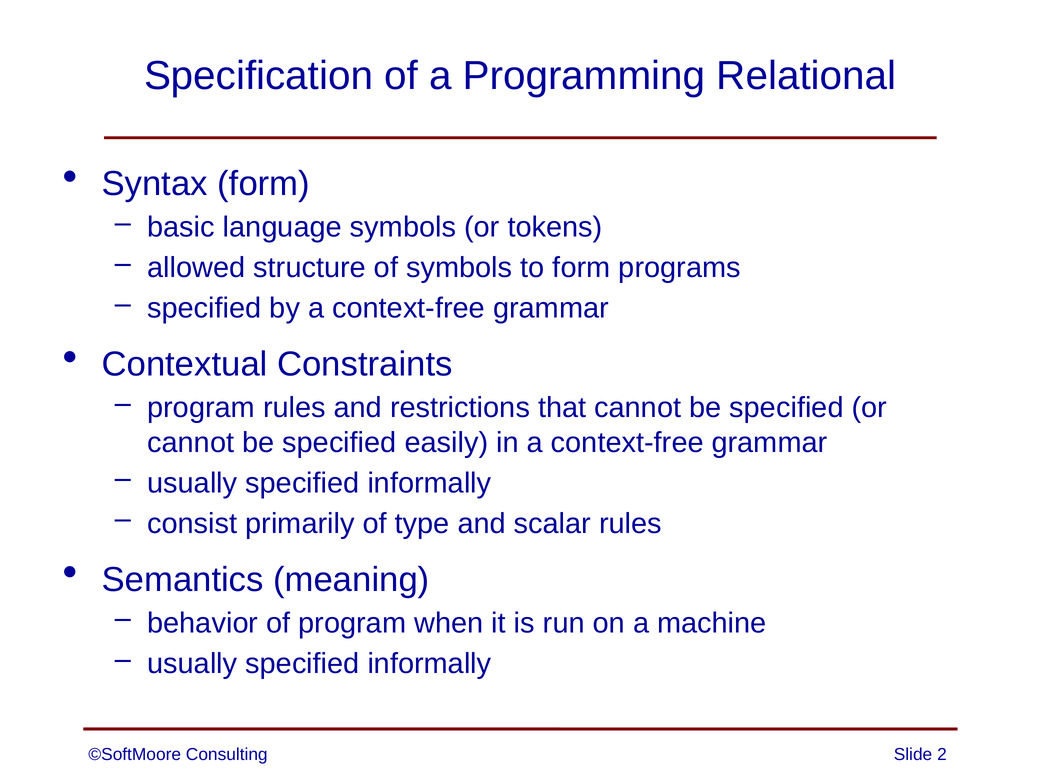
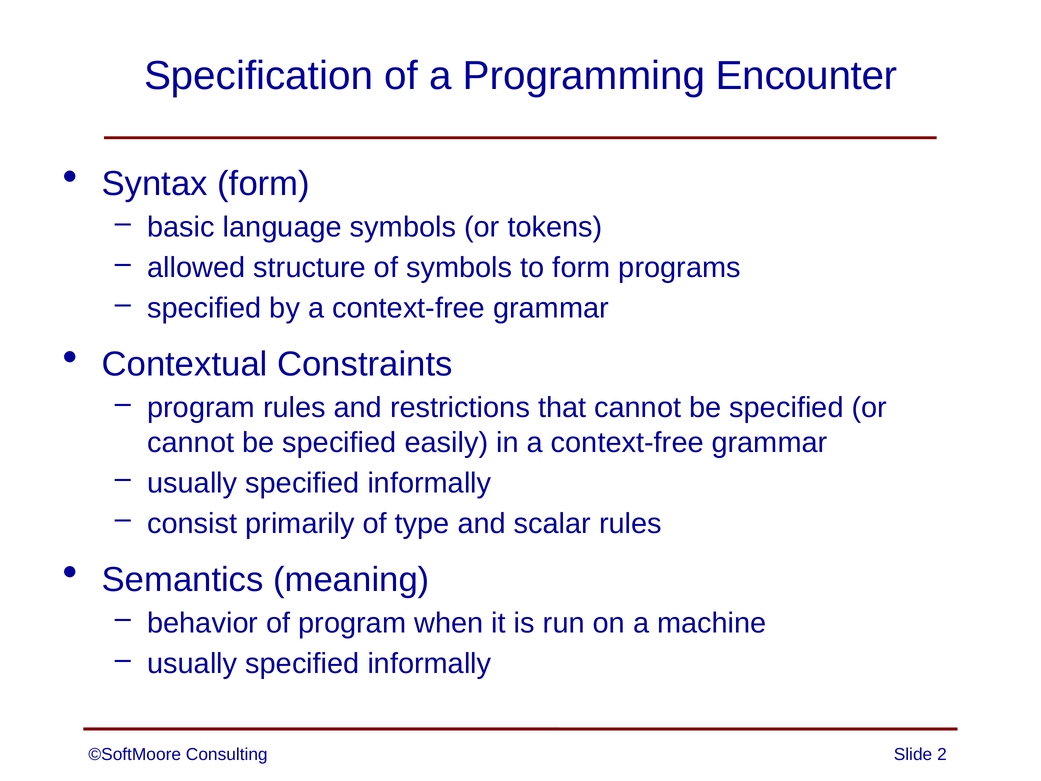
Relational: Relational -> Encounter (806, 76)
